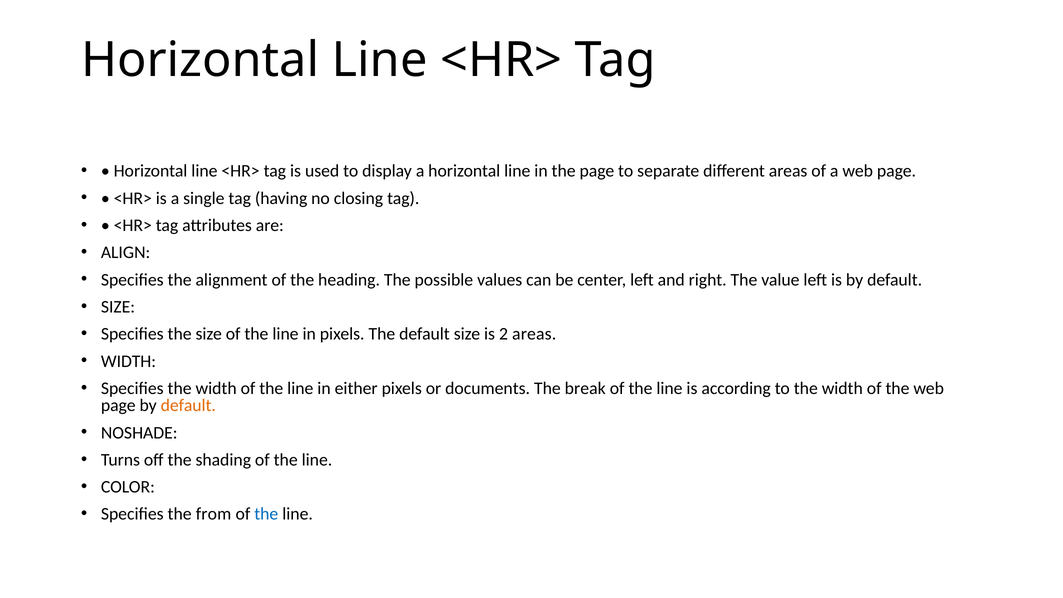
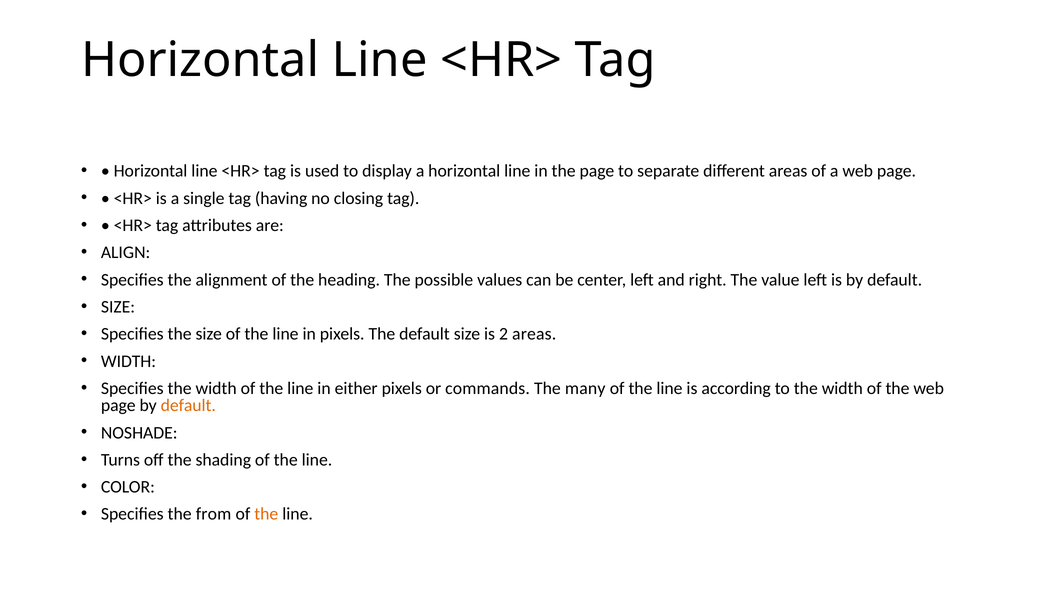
documents: documents -> commands (488, 388)
break: break -> many (585, 388)
the colour: blue -> orange (266, 514)
